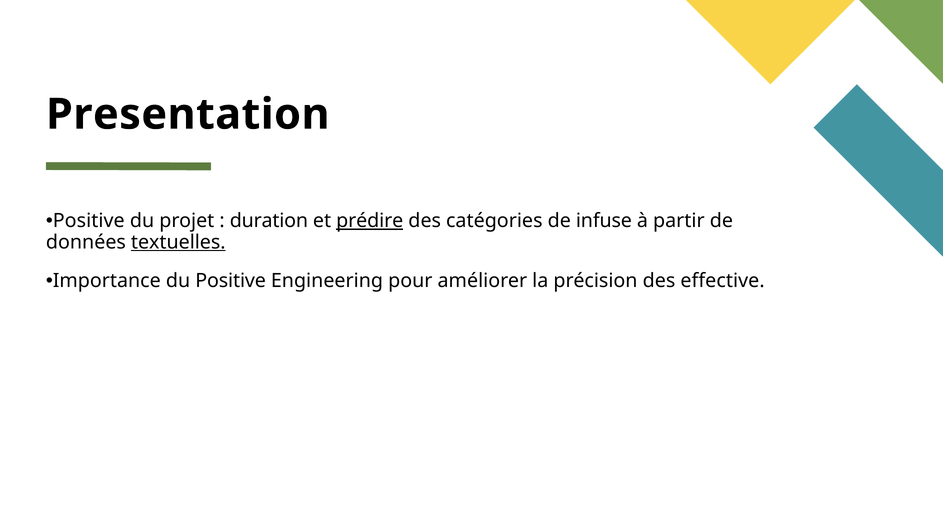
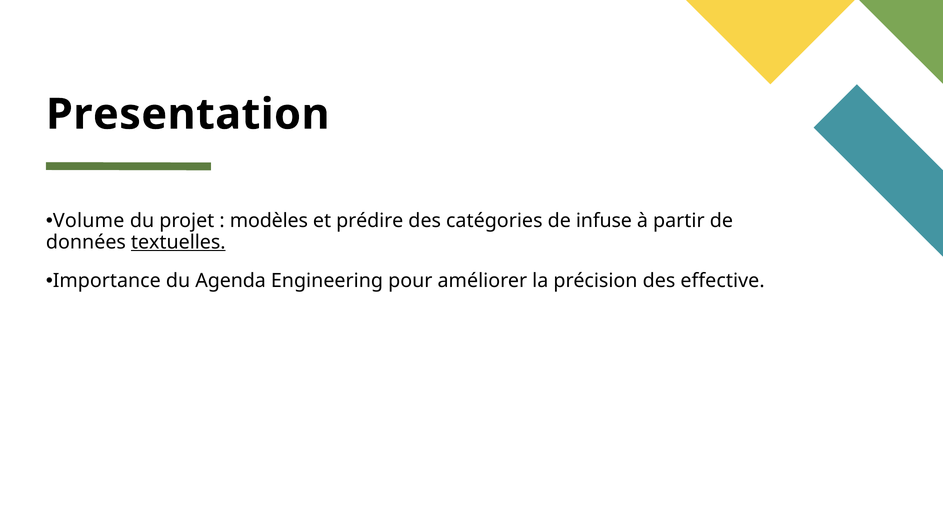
Positive: Positive -> Volume (89, 221)
duration: duration -> modèles (269, 221)
prédire underline: present -> none (370, 221)
du Positive: Positive -> Agenda (231, 281)
